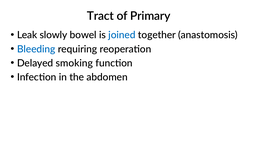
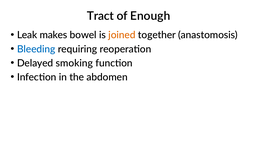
Primary: Primary -> Enough (150, 16)
slowly: slowly -> makes (53, 35)
joined colour: blue -> orange (122, 35)
